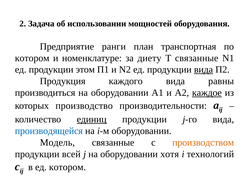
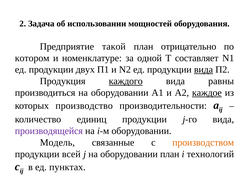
ранги: ранги -> такой (114, 47)
транспортная: транспортная -> отрицательно (189, 47)
диету: диету -> одной (150, 58)
Т связанные: связанные -> составляет (197, 58)
этом: этом -> двух (85, 70)
каждого underline: none -> present (126, 82)
единиц underline: present -> none (92, 120)
производящейся colour: blue -> purple (49, 132)
оборудовании хотя: хотя -> план (170, 155)
ед котором: котором -> пунктах (67, 168)
